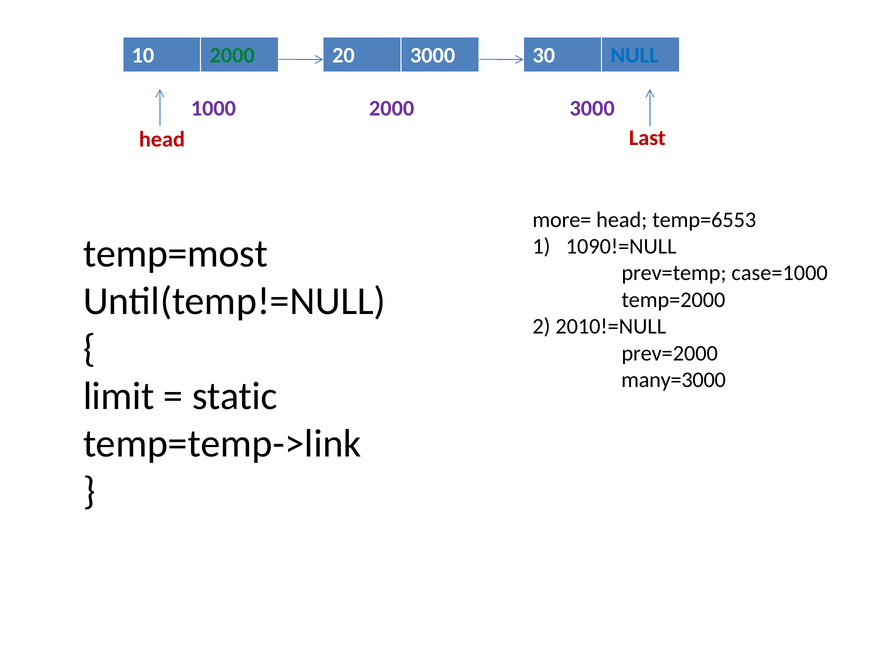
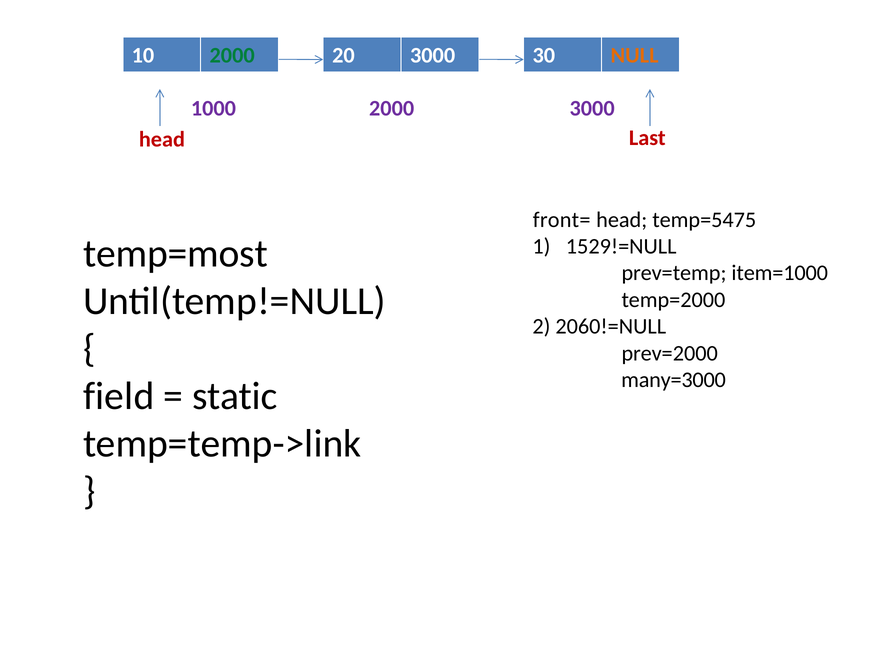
NULL colour: blue -> orange (635, 55)
more=: more= -> front= (562, 220)
temp=6553: temp=6553 -> temp=5475 (704, 220)
1090!=NULL: 1090!=NULL -> 1529!=NULL (621, 246)
case=1000: case=1000 -> item=1000 (780, 273)
2010!=NULL: 2010!=NULL -> 2060!=NULL (611, 327)
limit: limit -> field (119, 396)
